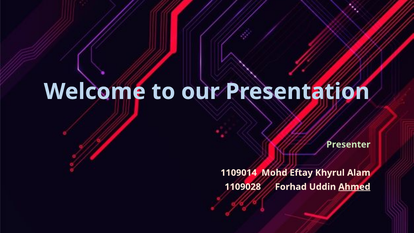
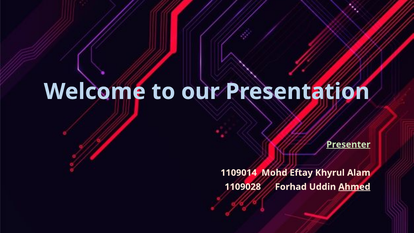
Presenter underline: none -> present (348, 144)
